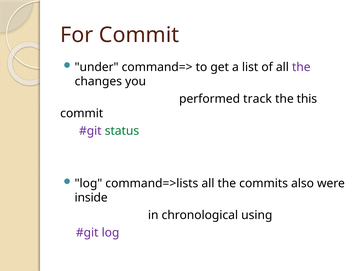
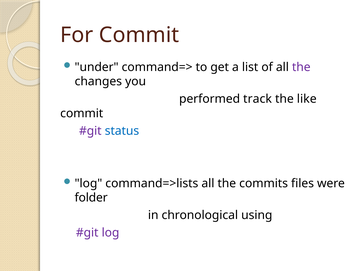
this: this -> like (307, 99)
status colour: green -> blue (122, 131)
also: also -> files (303, 183)
inside: inside -> folder (91, 198)
